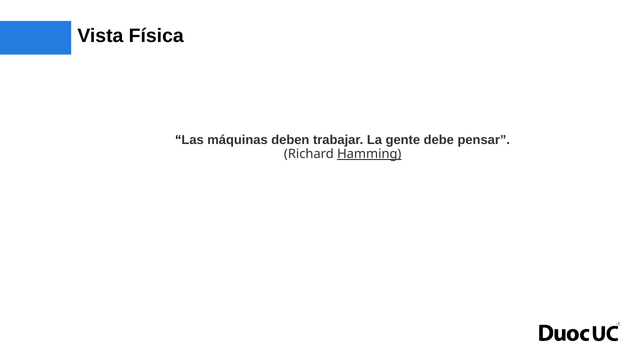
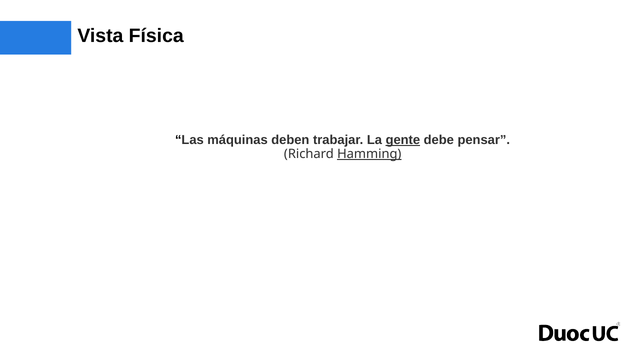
gente underline: none -> present (403, 140)
